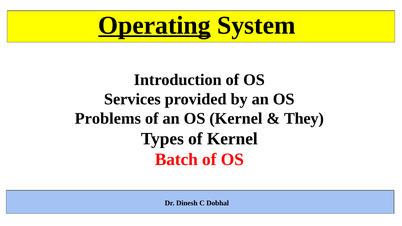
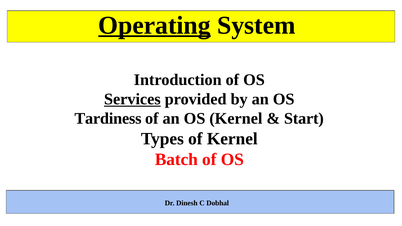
Services underline: none -> present (132, 99)
Problems: Problems -> Tardiness (108, 119)
They: They -> Start (304, 119)
